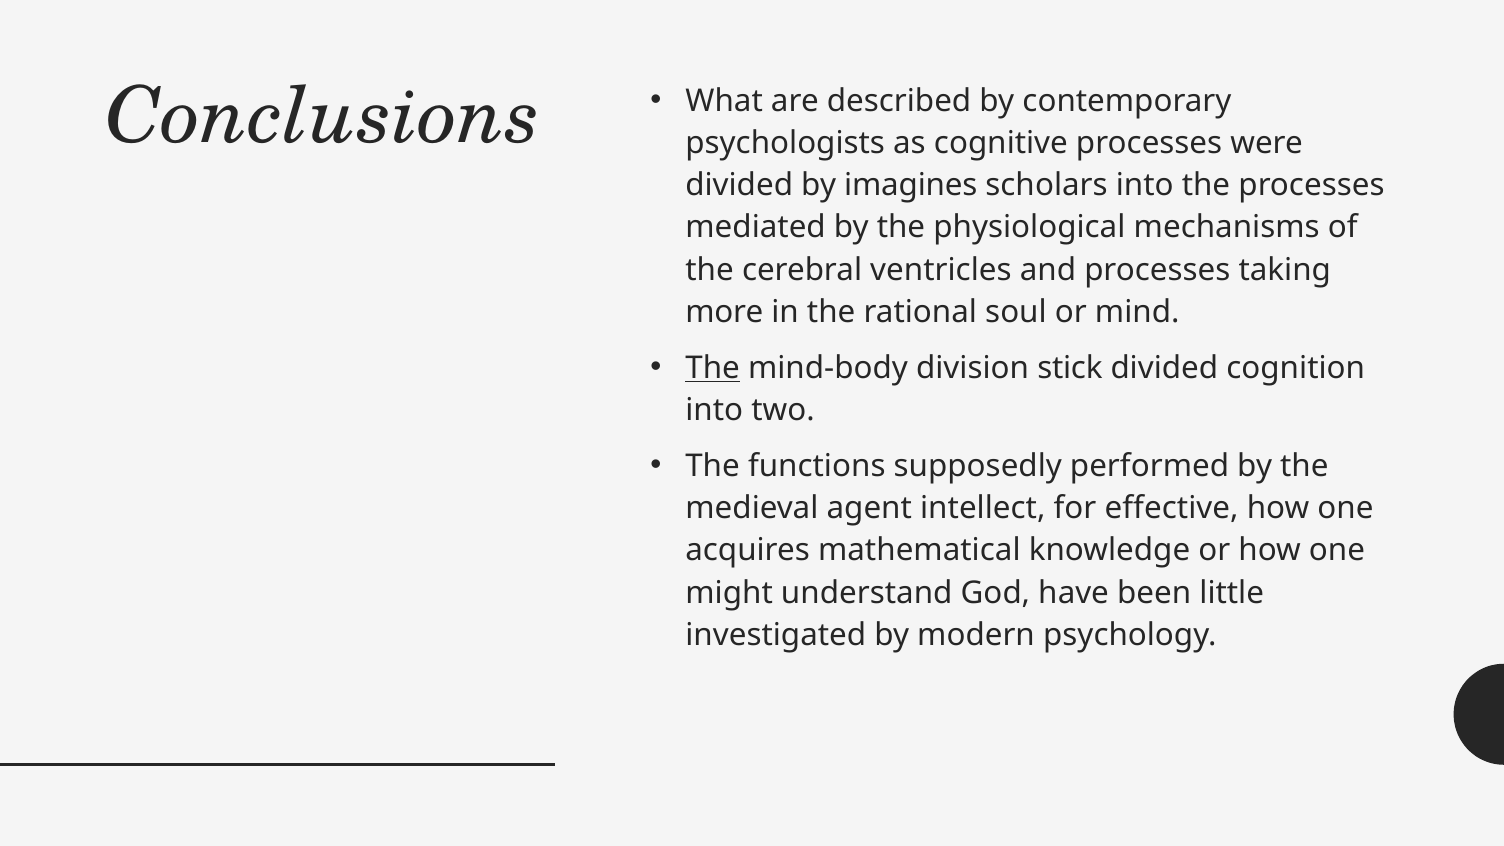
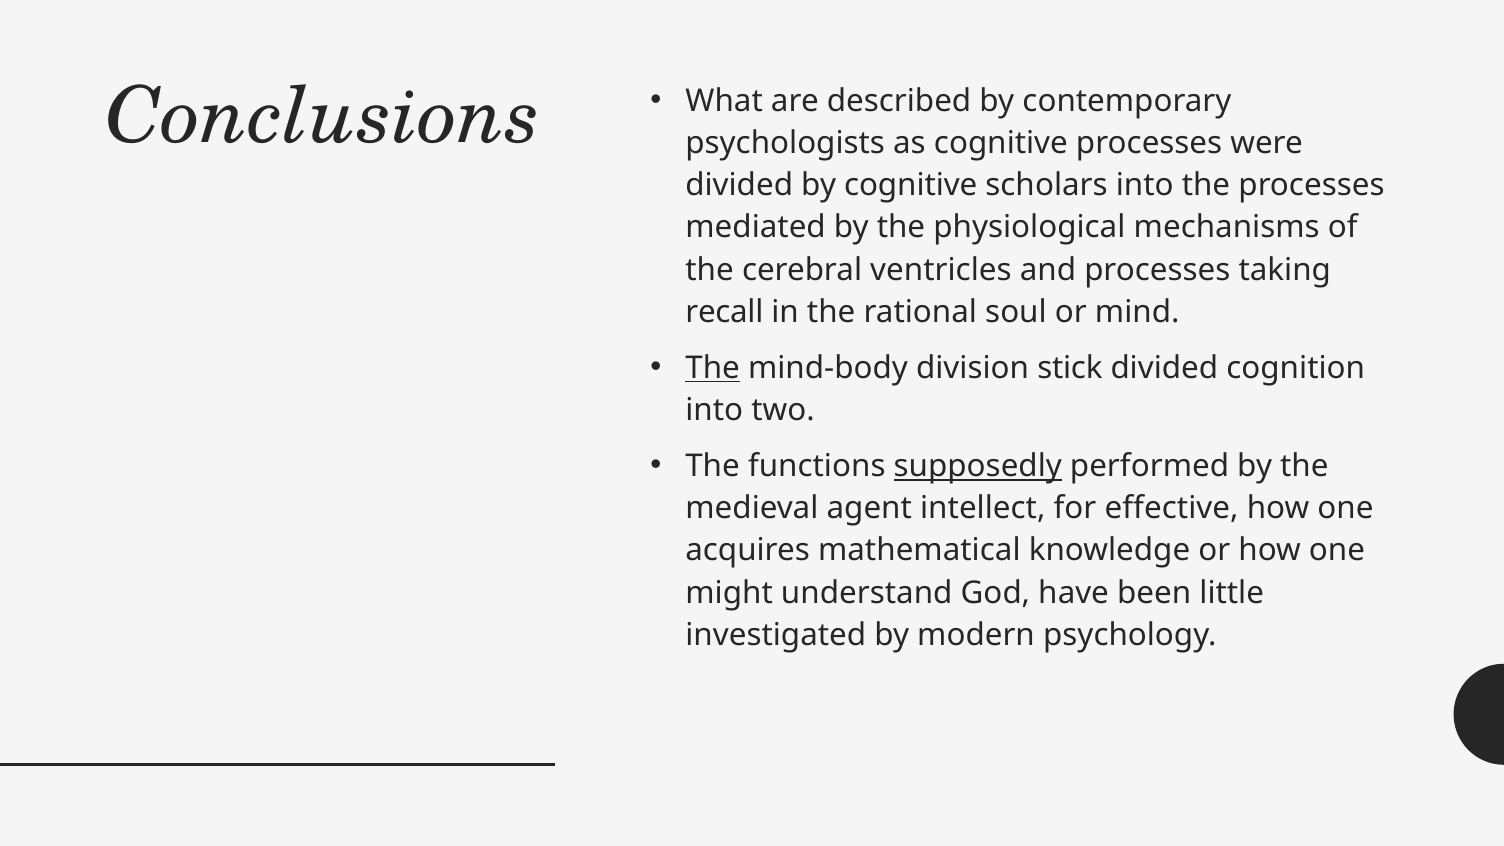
by imagines: imagines -> cognitive (911, 186)
more: more -> recall (724, 312)
supposedly underline: none -> present (978, 466)
